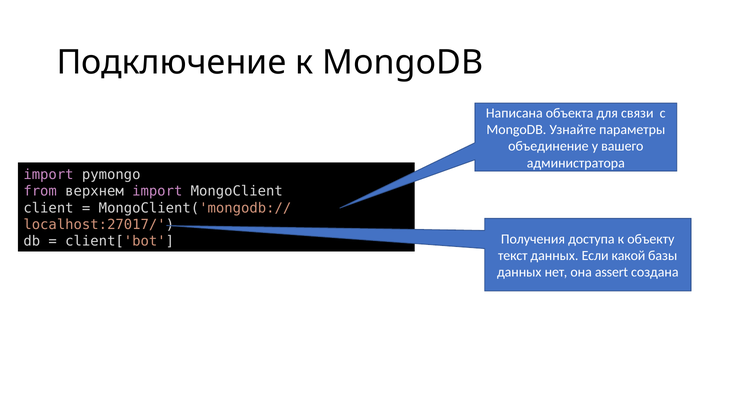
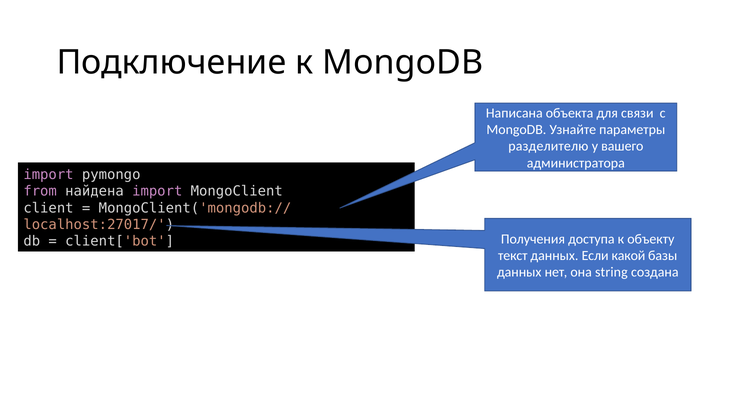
объединение: объединение -> разделителю (548, 146)
верхнем: верхнем -> найдена (95, 191)
assert: assert -> string (611, 272)
